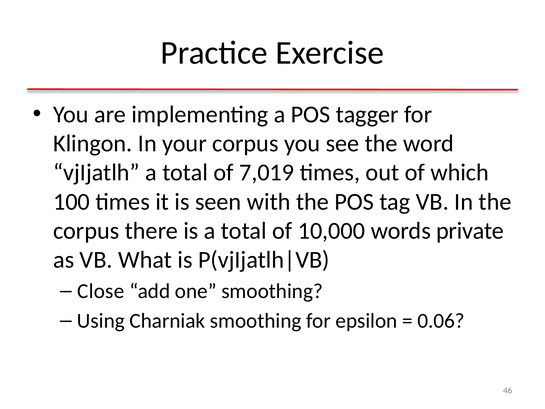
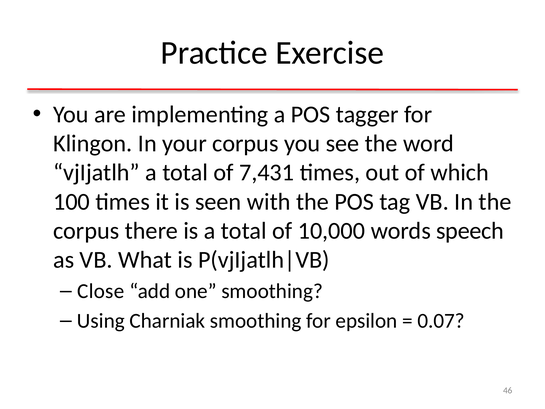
7,019: 7,019 -> 7,431 (267, 172)
private: private -> speech (470, 231)
0.06: 0.06 -> 0.07 (441, 321)
